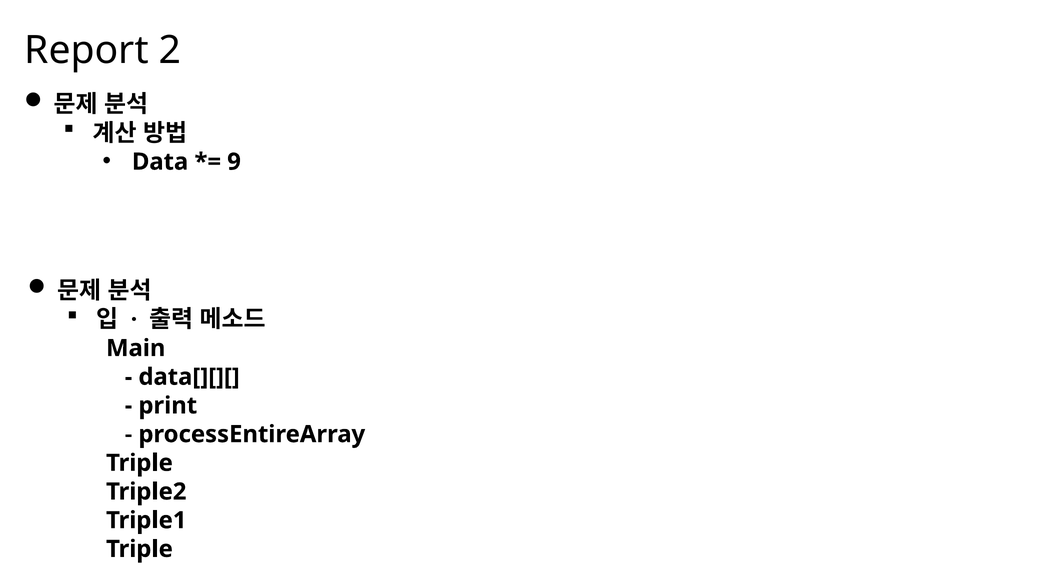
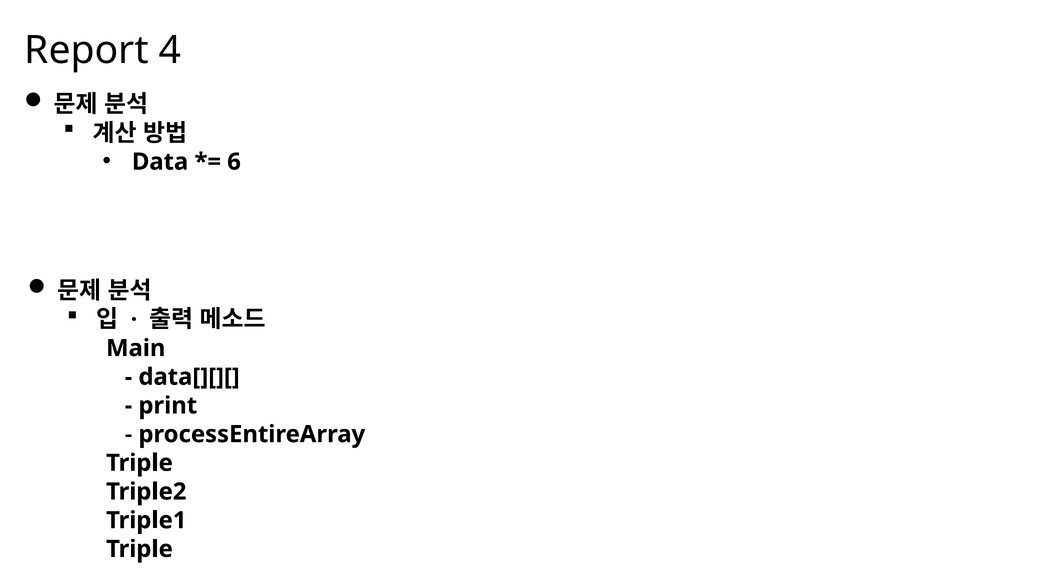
2: 2 -> 4 (170, 50)
9: 9 -> 6 (234, 162)
